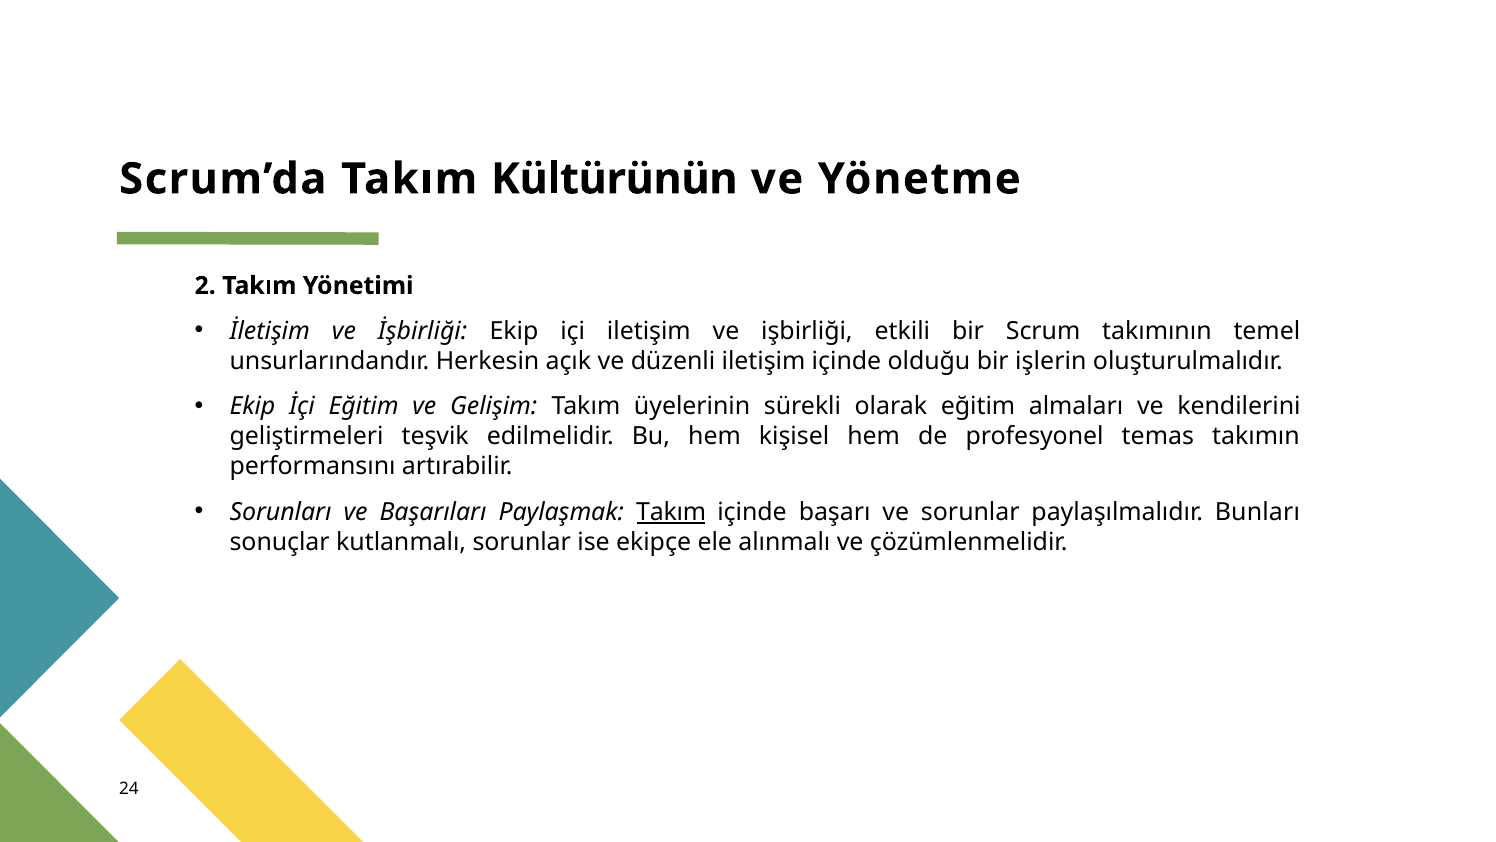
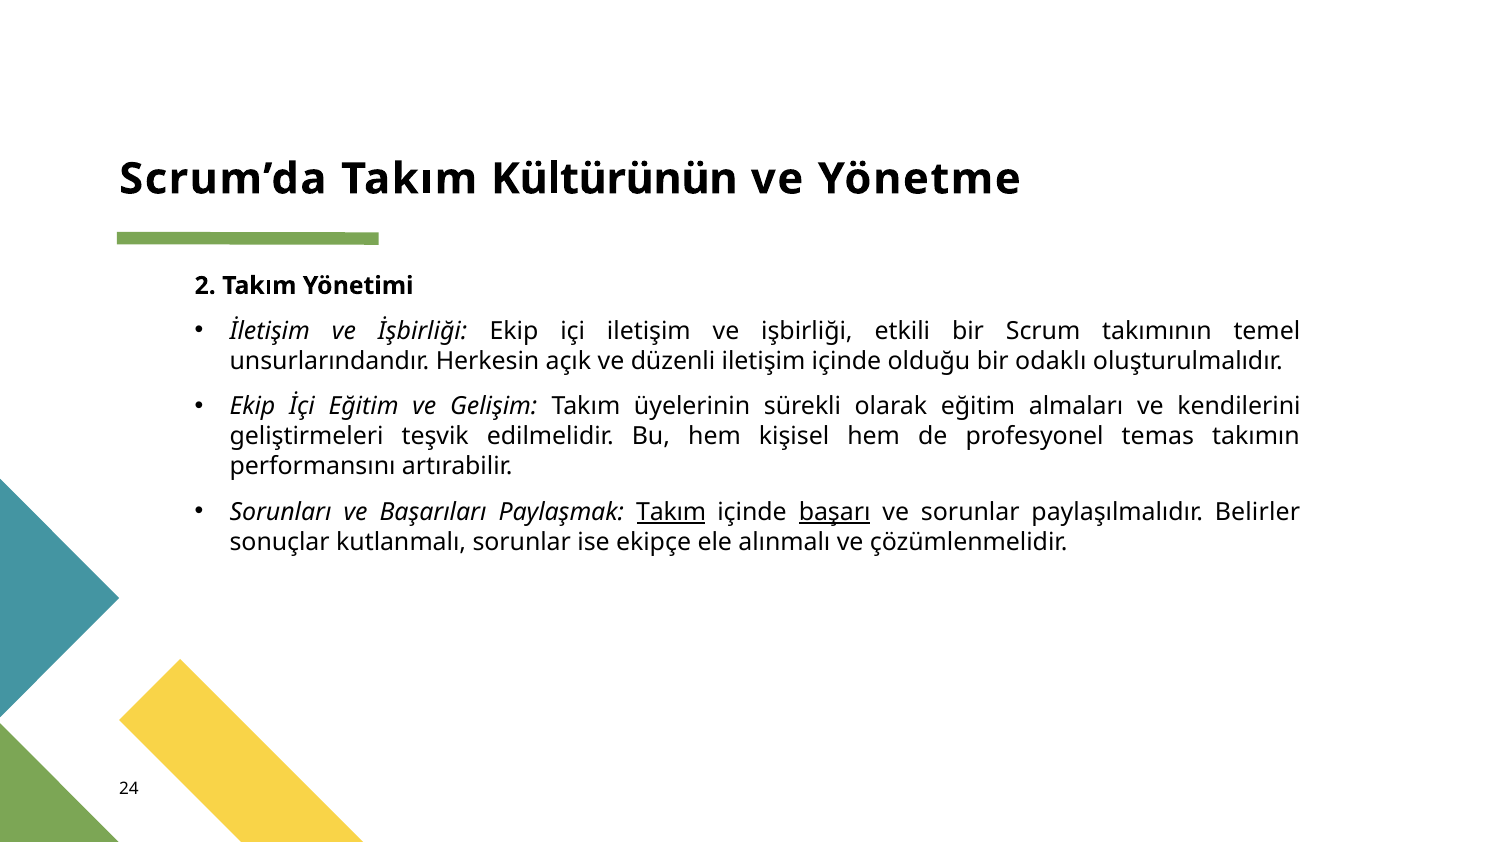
işlerin: işlerin -> odaklı (1051, 361)
başarı underline: none -> present (835, 512)
Bunları: Bunları -> Belirler (1257, 512)
